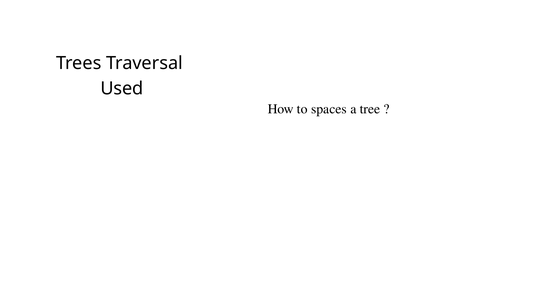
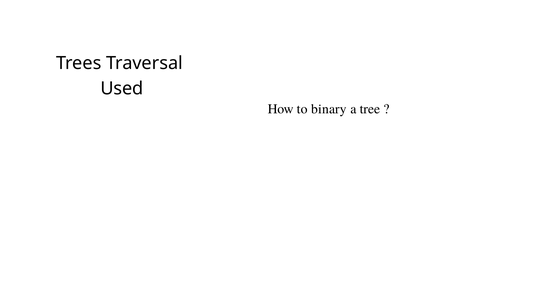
spaces: spaces -> binary (329, 109)
